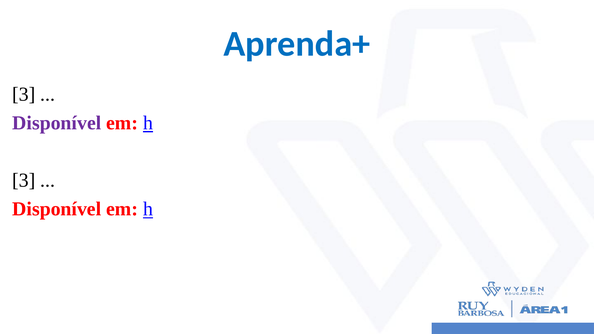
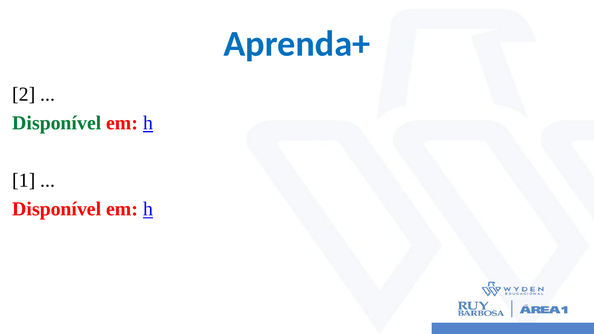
3: 3 -> 2 (24, 94)
Disponível colour: purple -> green (57, 123)
3: 3 -> 1 (24, 180)
